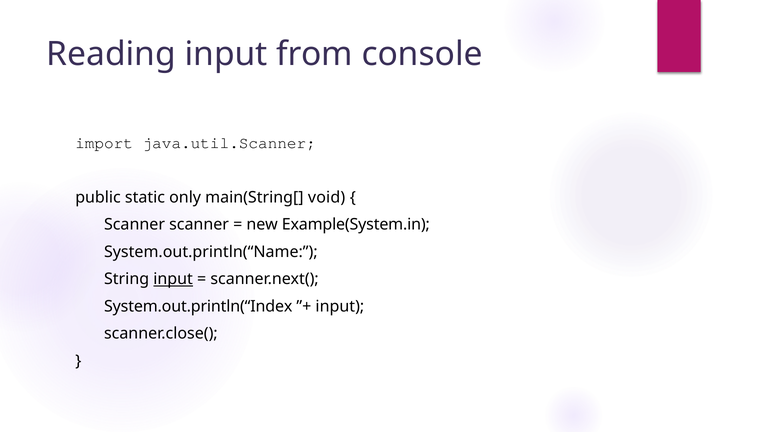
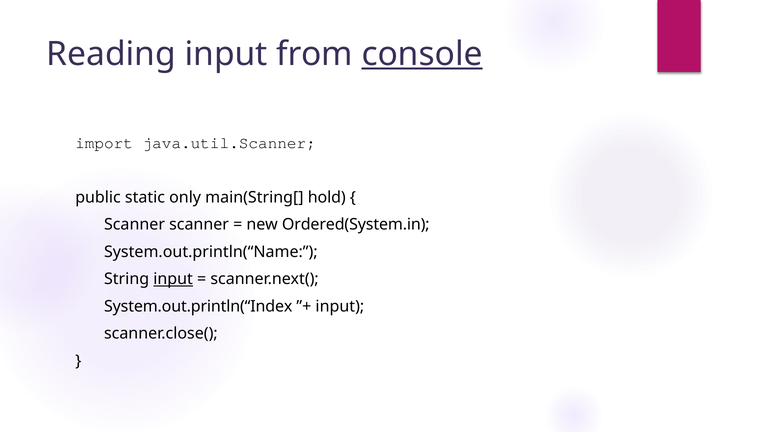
console underline: none -> present (422, 54)
void: void -> hold (327, 197)
Example(System.in: Example(System.in -> Ordered(System.in (356, 225)
